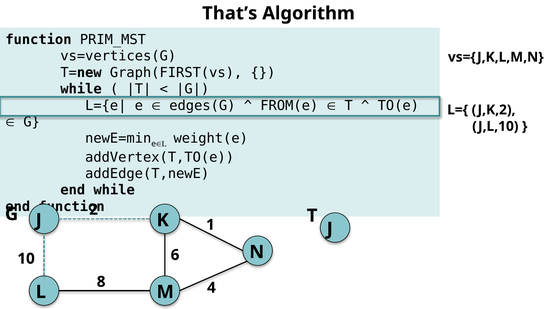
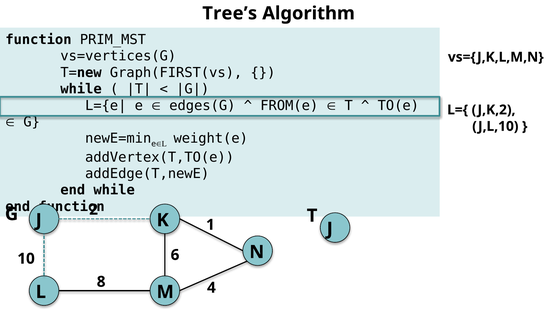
That’s: That’s -> Tree’s (230, 13)
